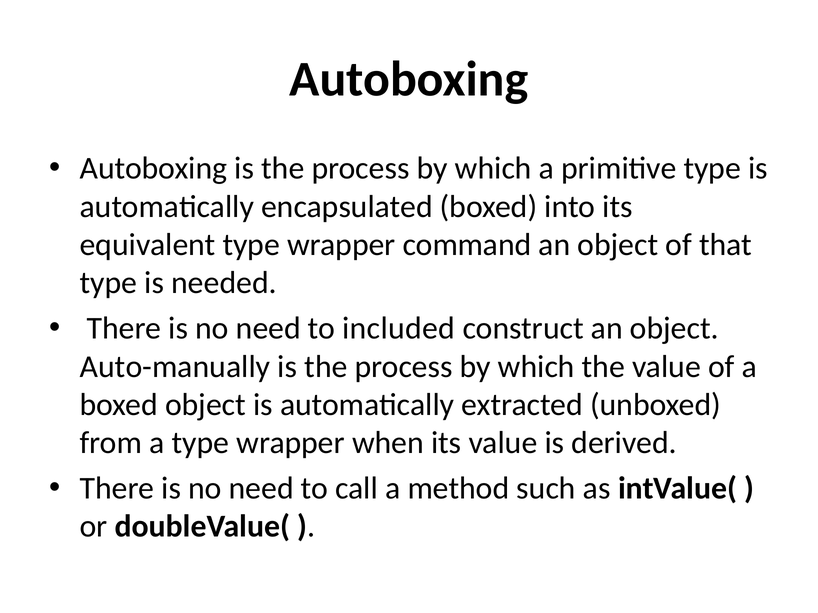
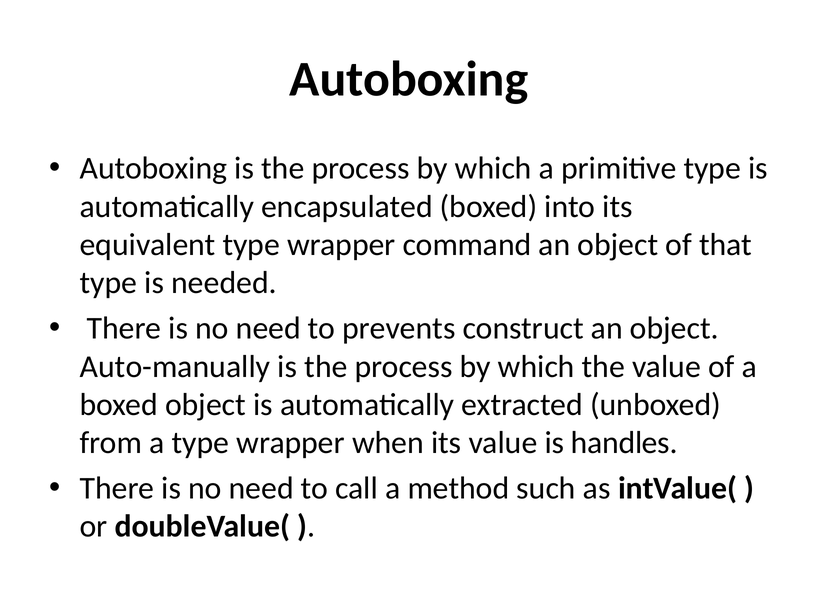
included: included -> prevents (399, 329)
derived: derived -> handles (624, 443)
